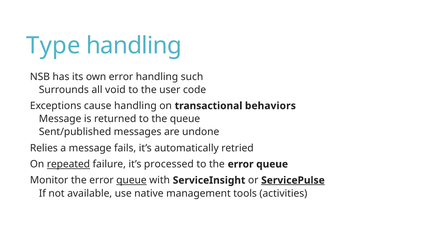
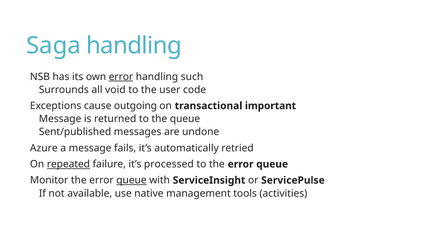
Type: Type -> Saga (53, 46)
error underline: none -> present (121, 77)
cause handling: handling -> outgoing (135, 106)
behaviors: behaviors -> important (270, 106)
Relies: Relies -> Azure (44, 148)
ServicePulse underline: present -> none (293, 180)
